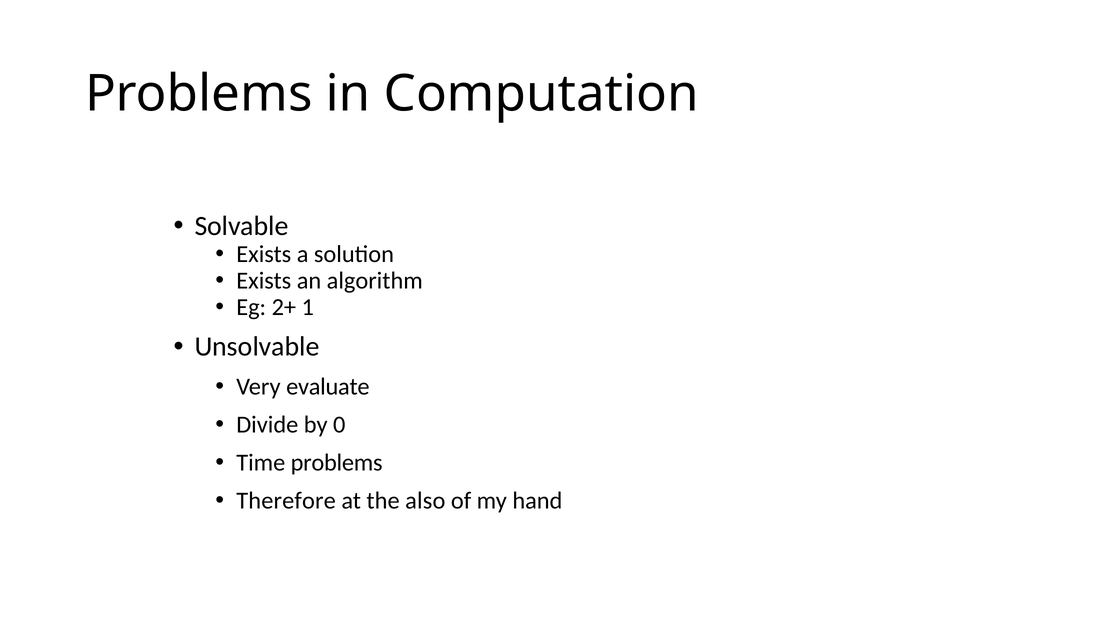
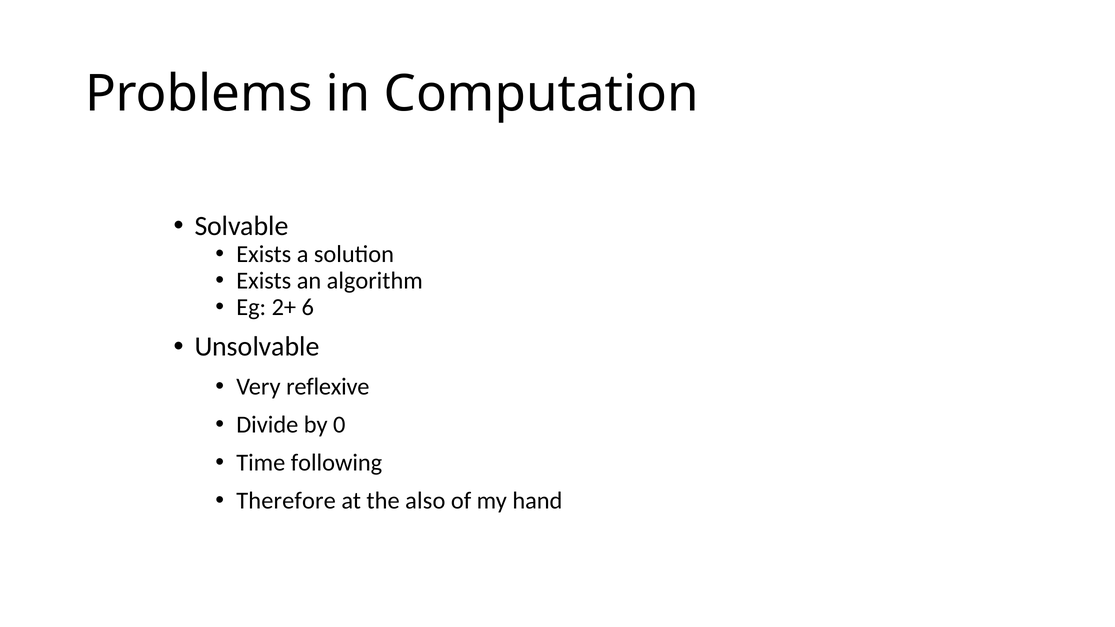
1: 1 -> 6 (308, 307)
evaluate: evaluate -> reflexive (328, 387)
Time problems: problems -> following (337, 463)
